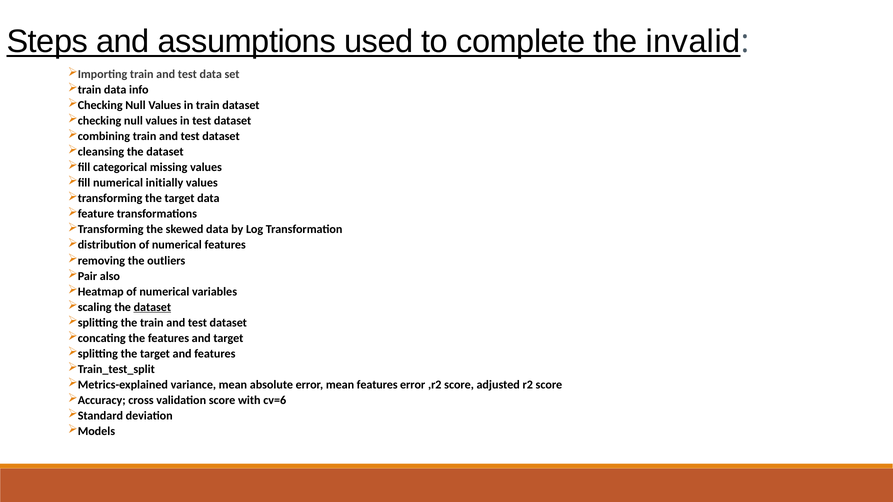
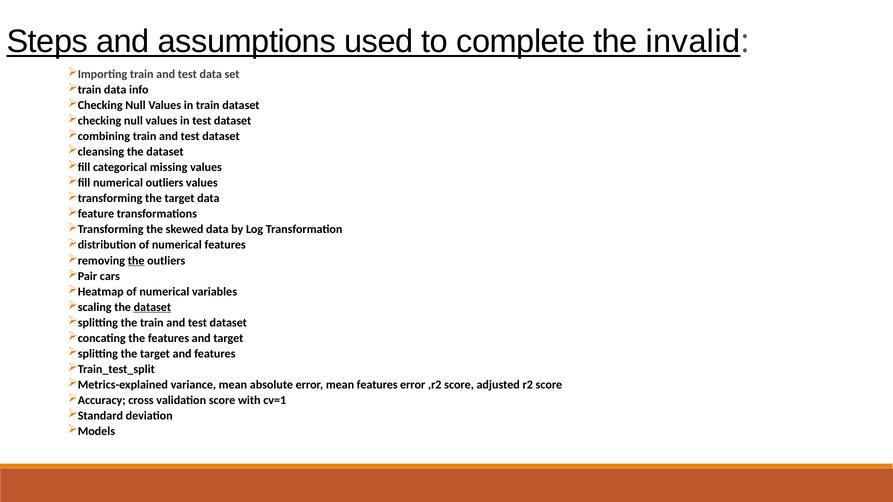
numerical initially: initially -> outliers (165, 183)
the underline: none -> present (136, 261)
also: also -> cars (110, 276)
cv=6: cv=6 -> cv=1 (275, 400)
